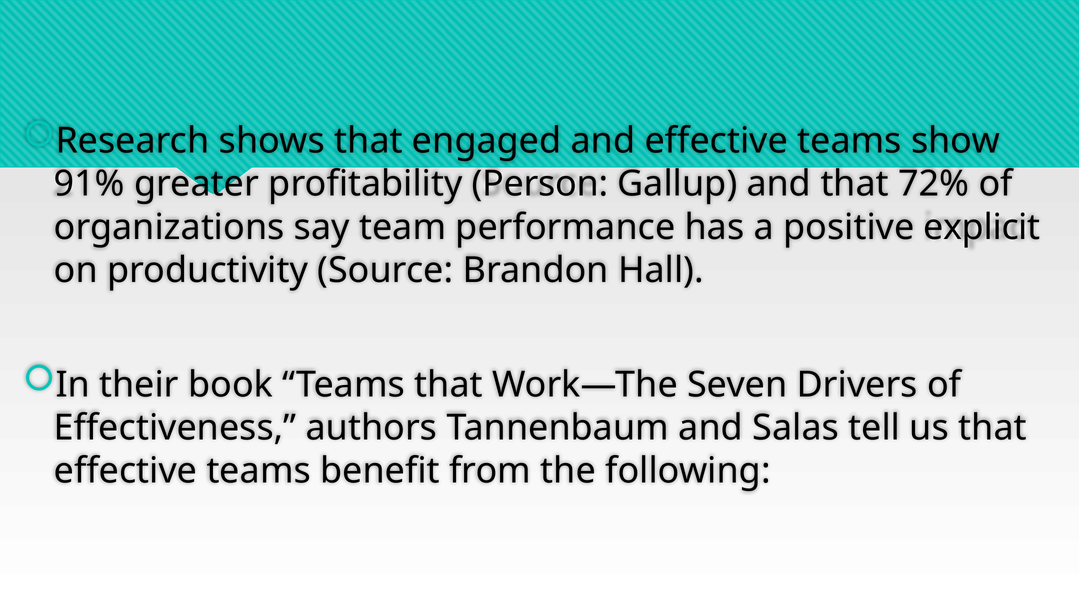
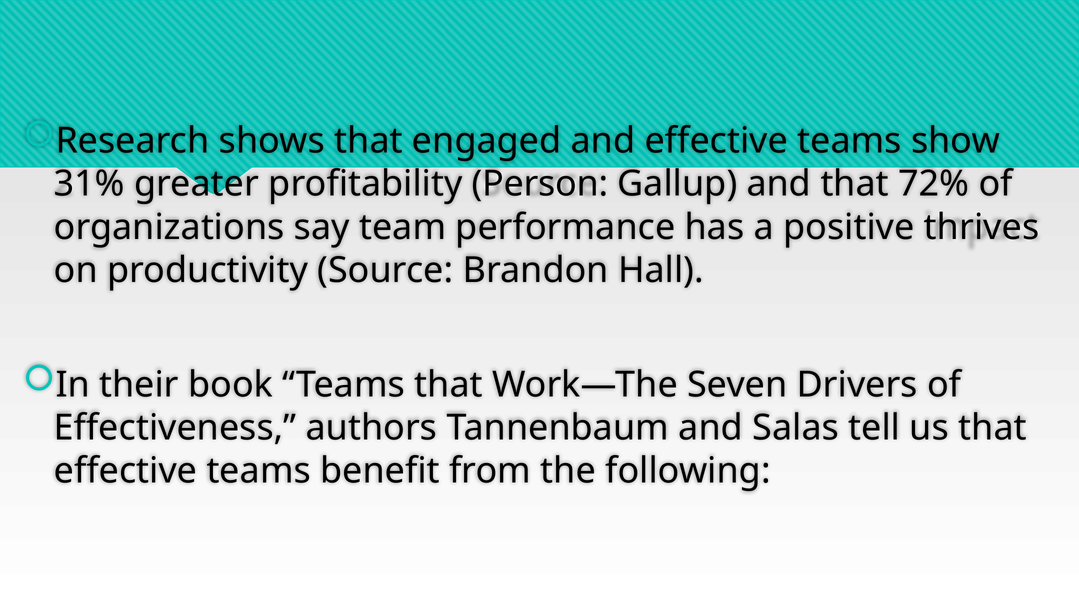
91%: 91% -> 31% (89, 184)
explicit: explicit -> thrives (982, 227)
